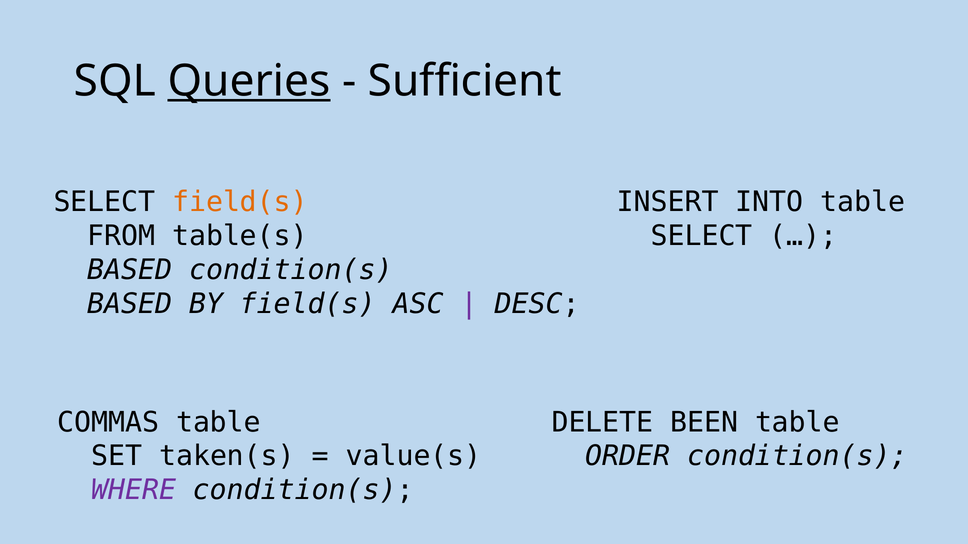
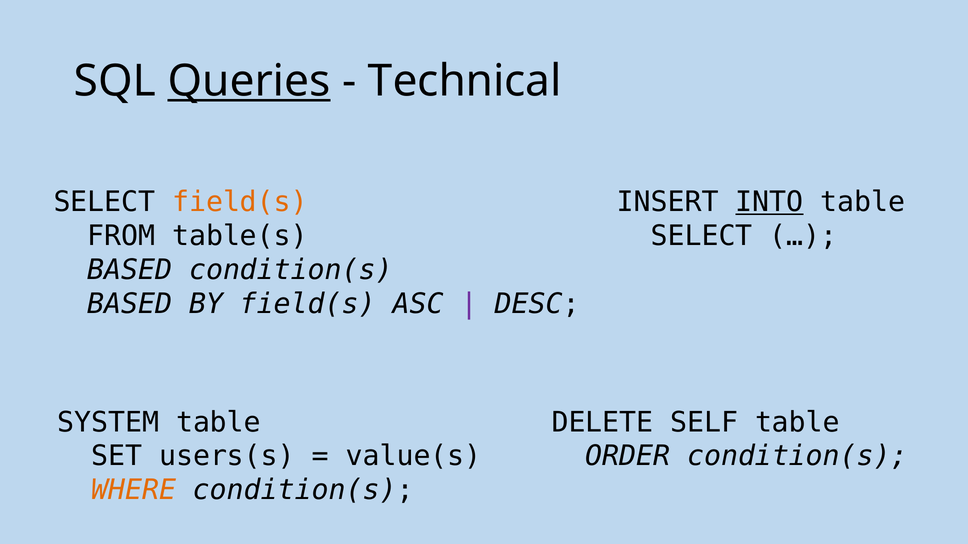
Sufficient: Sufficient -> Technical (465, 81)
INTO underline: none -> present (769, 202)
COMMAS: COMMAS -> SYSTEM (108, 423)
BEEN: BEEN -> SELF (704, 423)
taken(s: taken(s -> users(s (227, 457)
WHERE colour: purple -> orange (134, 491)
